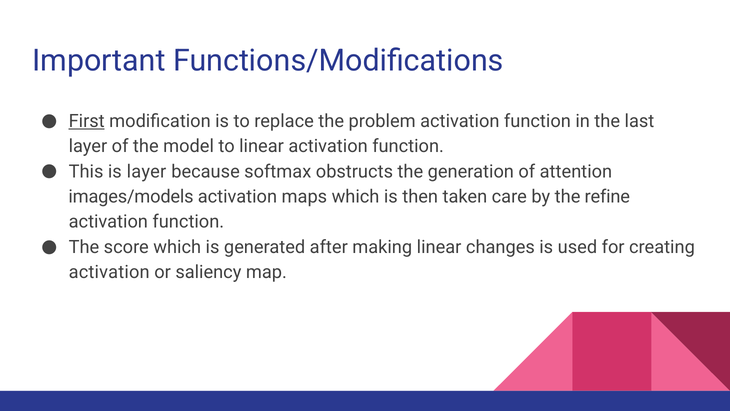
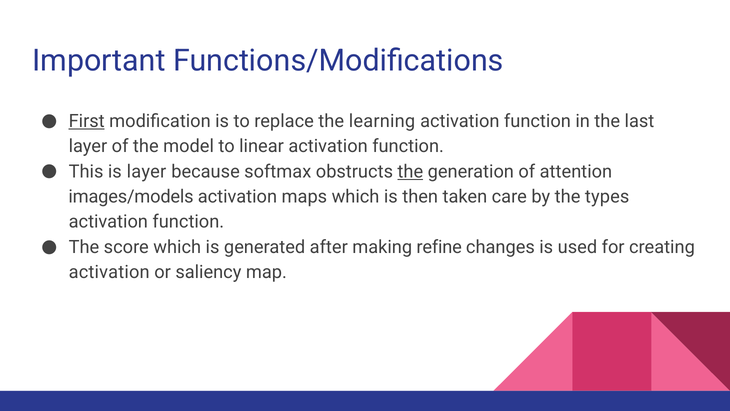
problem: problem -> learning (382, 121)
the underline: none -> present (410, 171)
refine: refine -> types (607, 197)
making linear: linear -> refine (439, 247)
